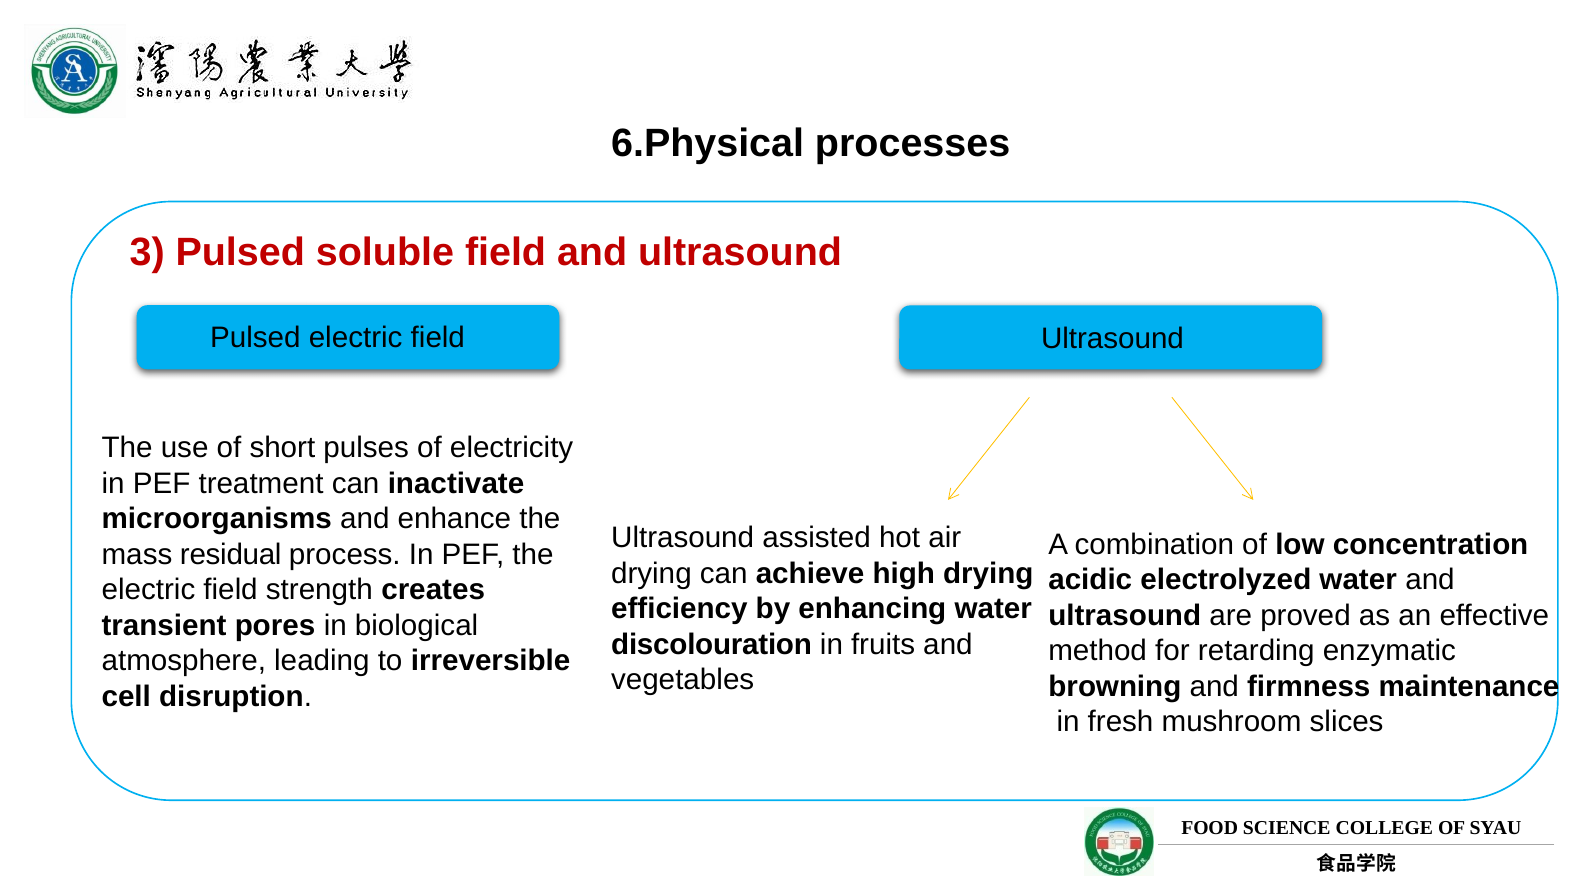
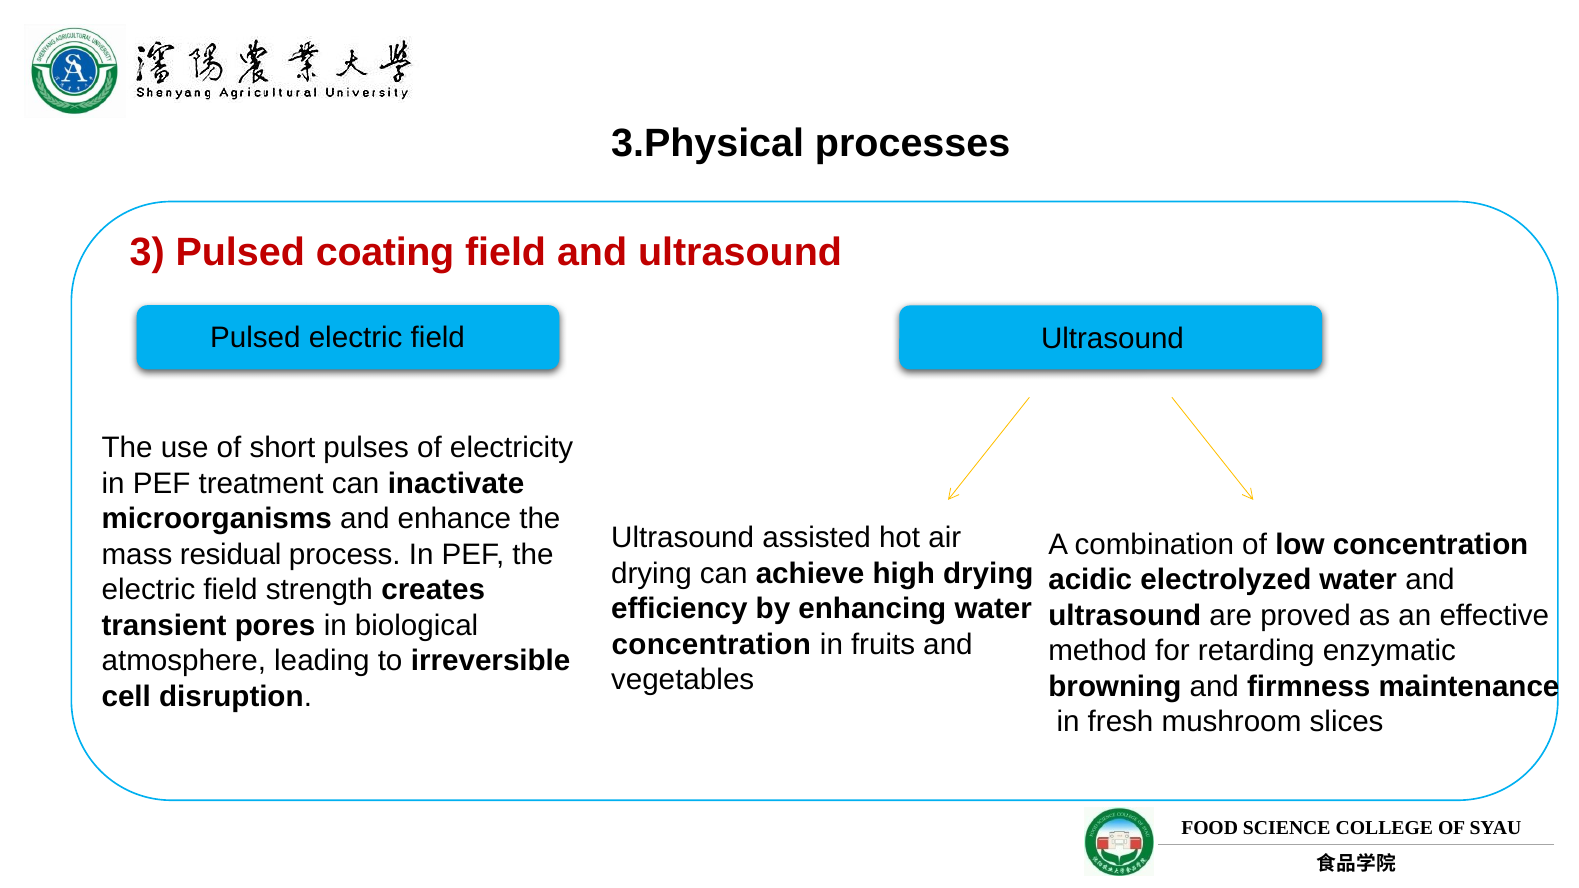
6.Physical: 6.Physical -> 3.Physical (708, 144)
soluble: soluble -> coating (385, 252)
discolouration: discolouration -> concentration (711, 645)
